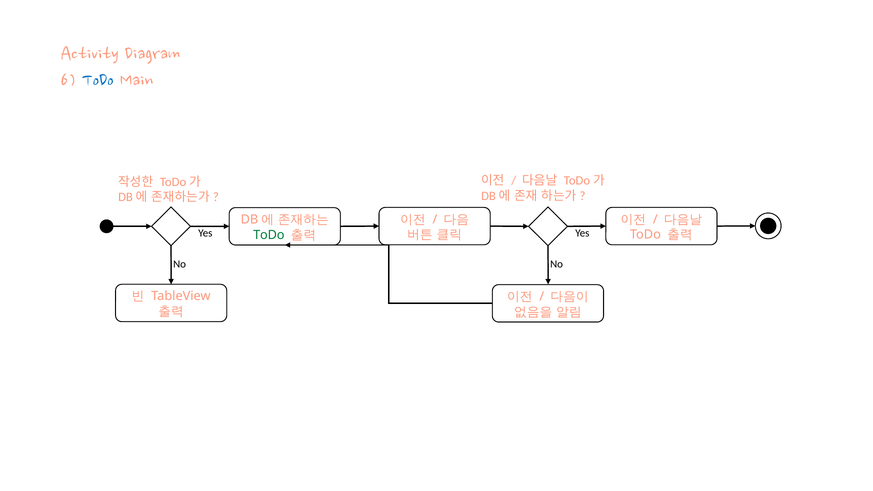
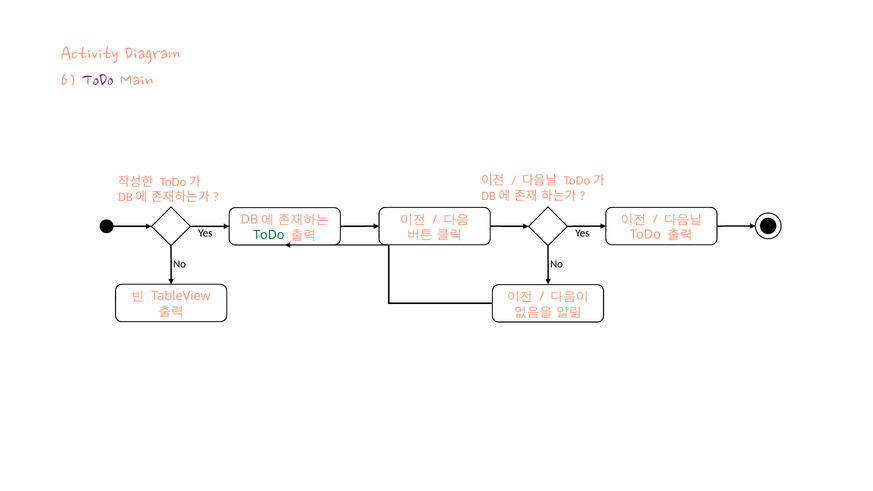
ToDo colour: blue -> purple (98, 77)
